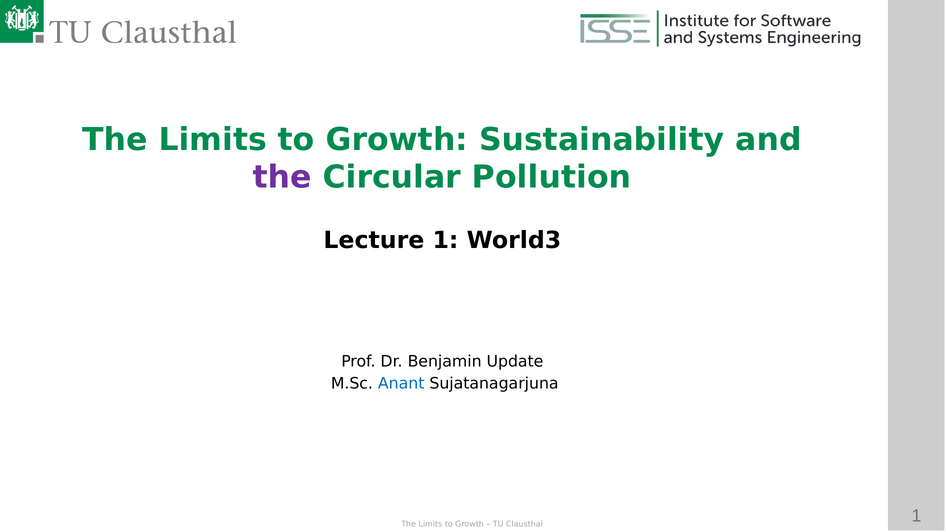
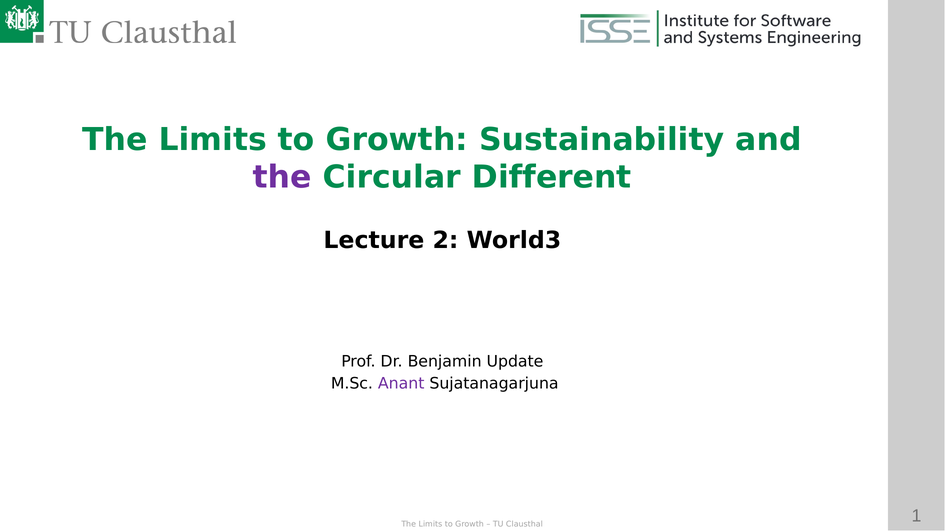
Pollution: Pollution -> Different (552, 178)
Lecture 1: 1 -> 2 (445, 241)
Anant colour: blue -> purple (401, 384)
